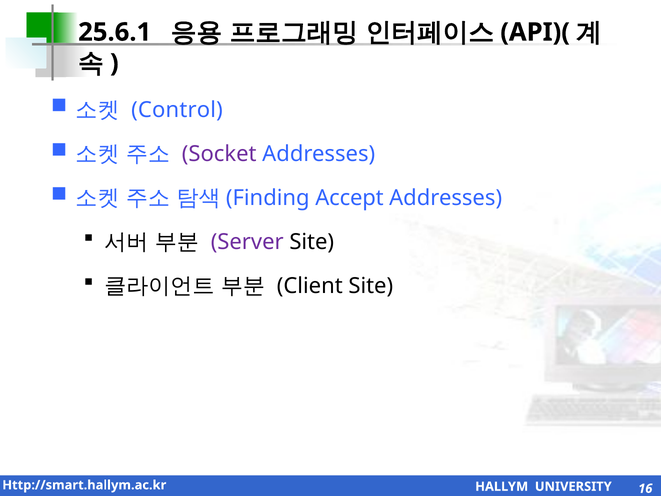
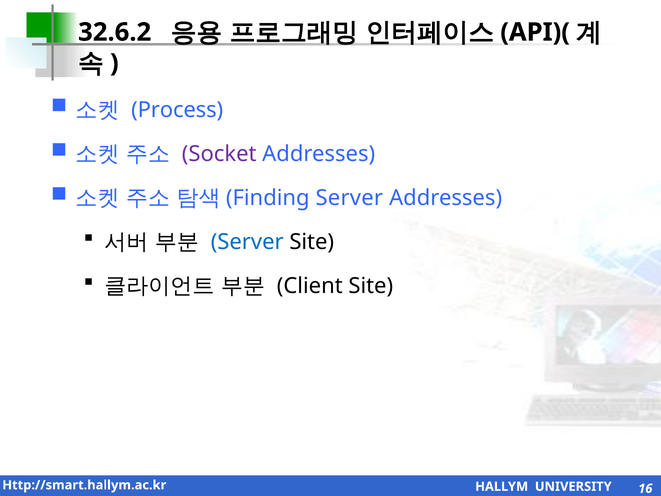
25.6.1: 25.6.1 -> 32.6.2 (115, 32)
Control: Control -> Process (177, 110)
Accept: Accept -> Server (349, 198)
Server colour: purple -> blue (247, 242)
